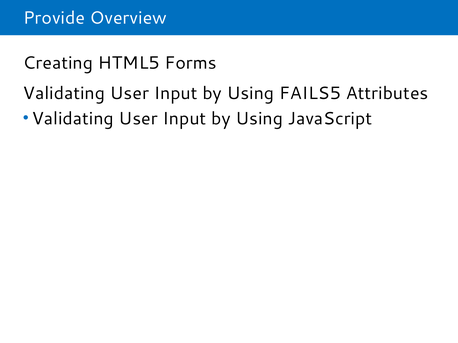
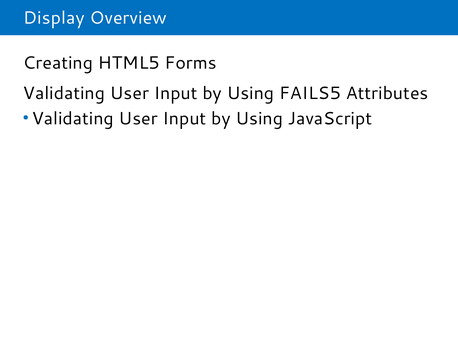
Provide: Provide -> Display (54, 18)
